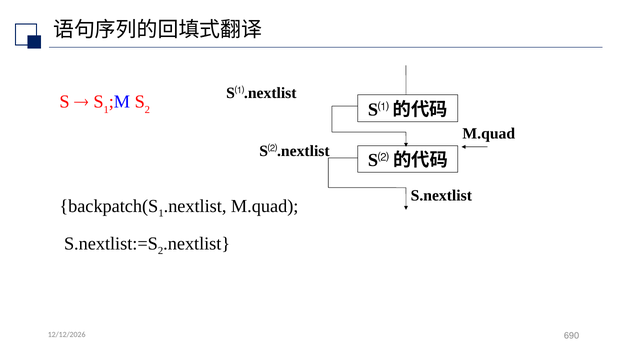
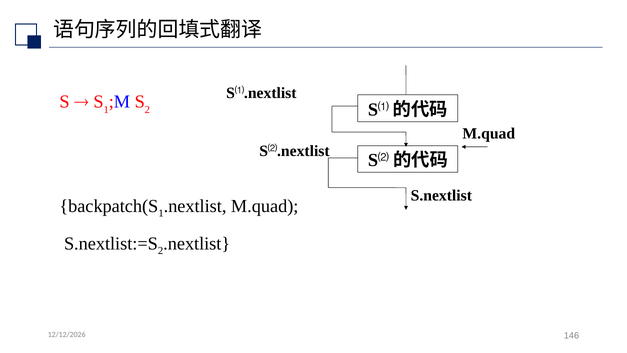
690: 690 -> 146 (572, 335)
